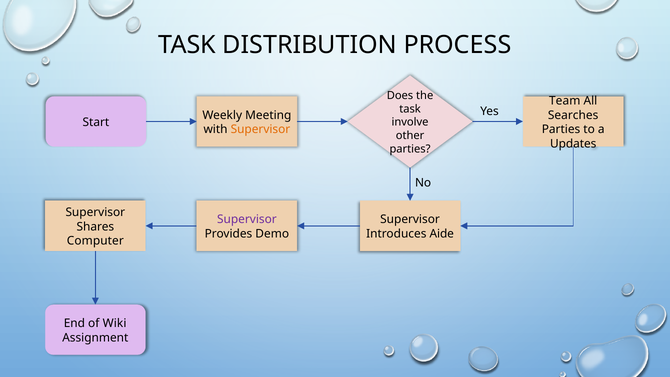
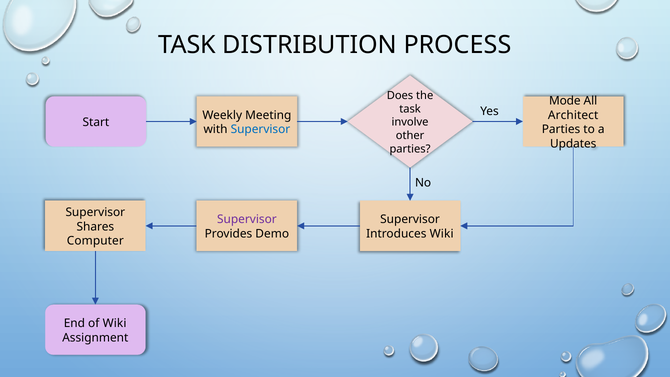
Team: Team -> Mode (565, 101)
Searches: Searches -> Architect (573, 115)
Supervisor colour: orange -> blue (260, 129)
Introduces Aide: Aide -> Wiki (442, 234)
